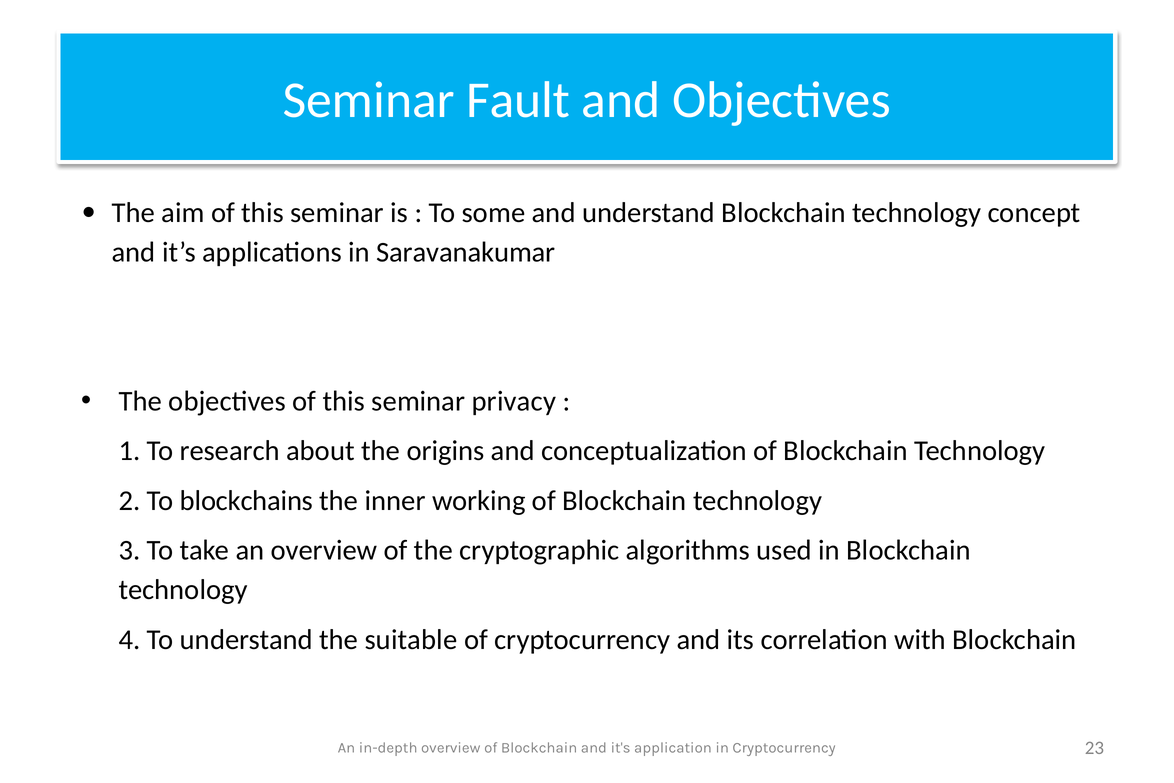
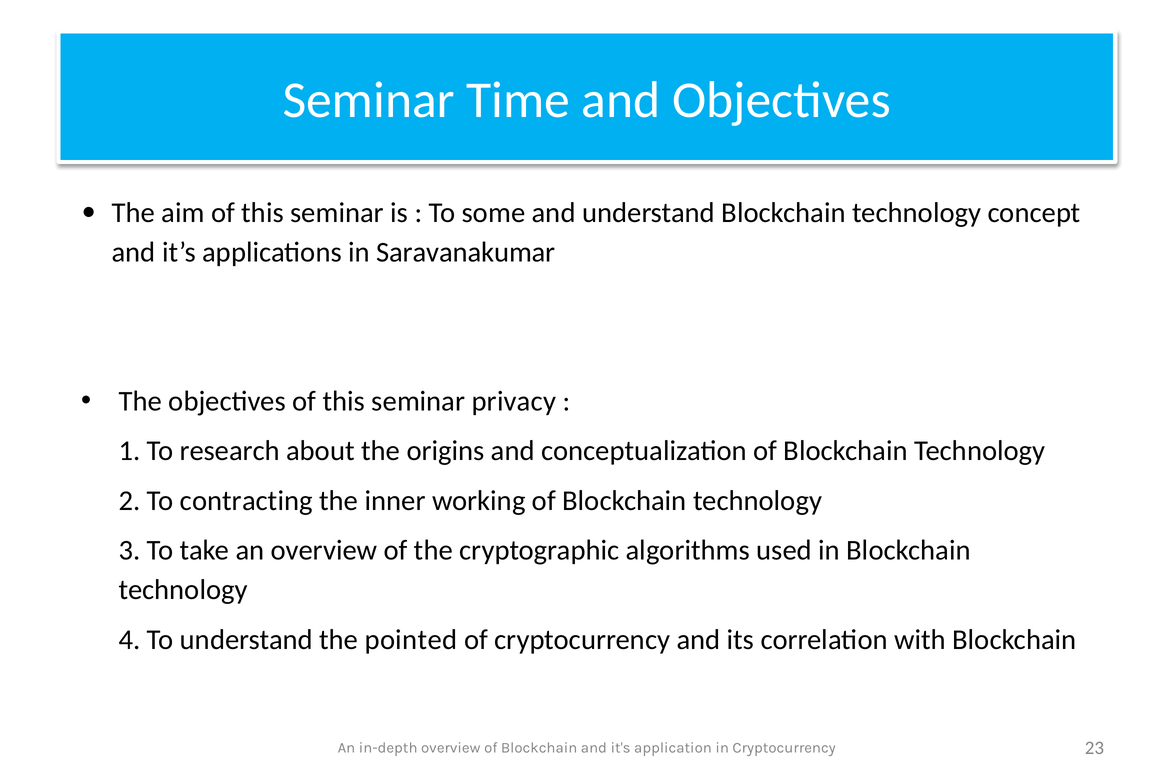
Fault: Fault -> Time (518, 100)
blockchains: blockchains -> contracting (246, 500)
suitable: suitable -> pointed (411, 639)
